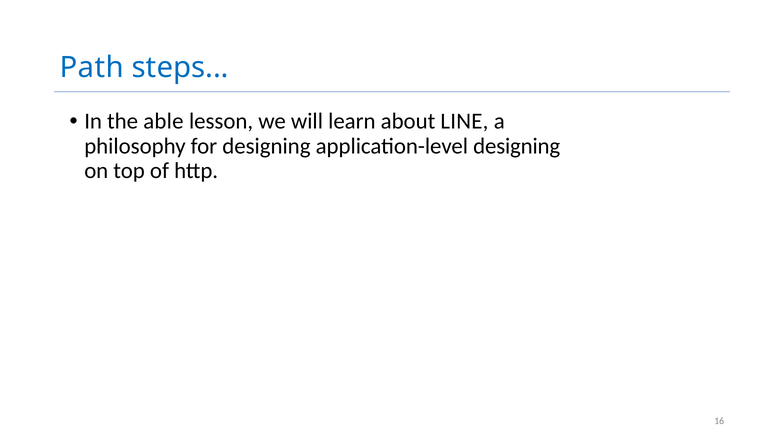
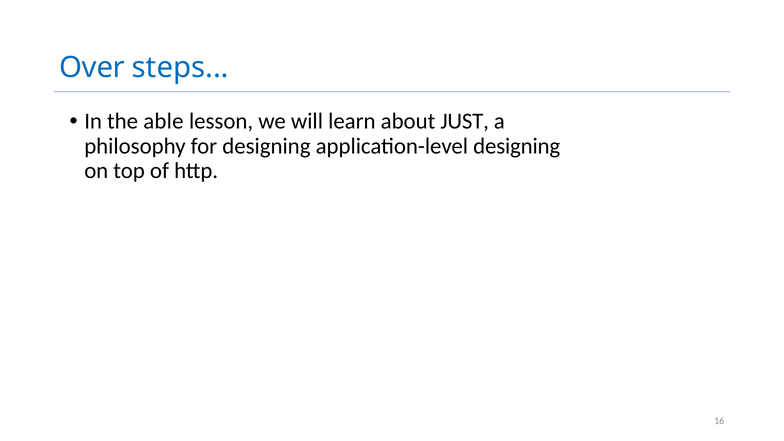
Path: Path -> Over (92, 67)
LINE: LINE -> JUST (465, 121)
